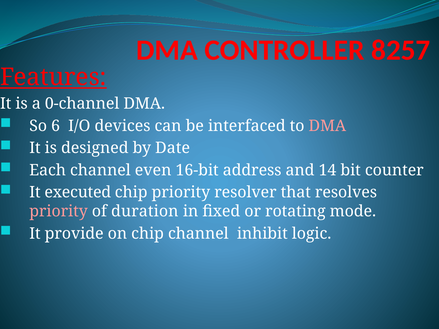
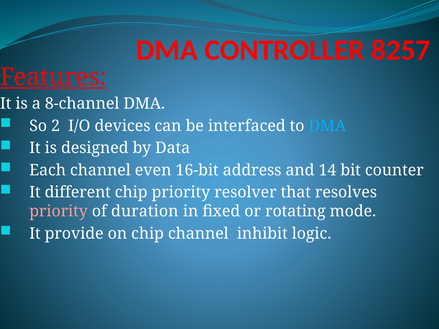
0-channel: 0-channel -> 8-channel (82, 104)
6: 6 -> 2 (56, 126)
DMA colour: pink -> light blue (327, 126)
Date: Date -> Data (173, 148)
executed: executed -> different (78, 192)
